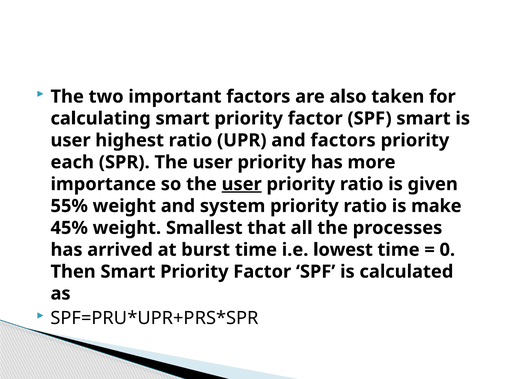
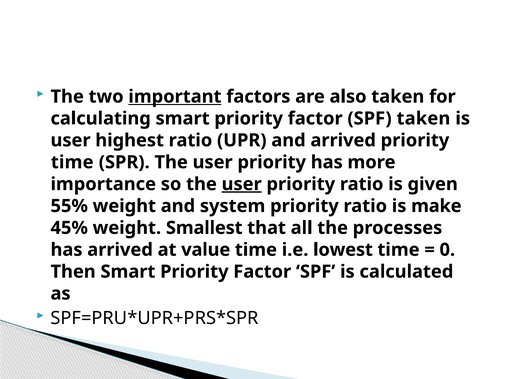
important underline: none -> present (175, 97)
SPF smart: smart -> taken (423, 119)
and factors: factors -> arrived (343, 141)
each: each -> time (72, 162)
burst: burst -> value (206, 250)
